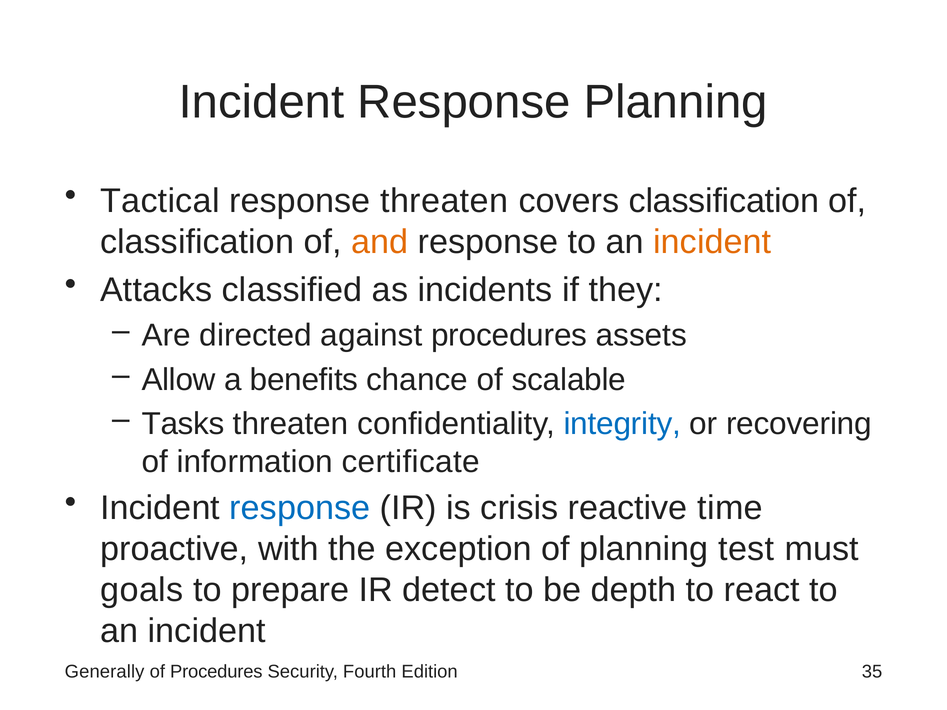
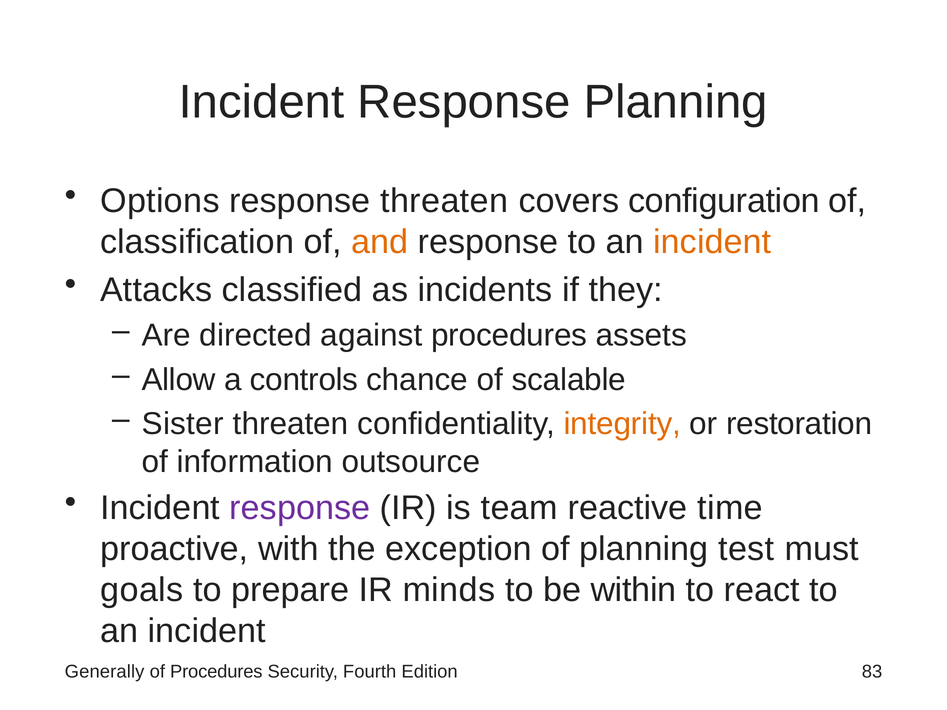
Tactical: Tactical -> Options (160, 201)
covers classification: classification -> configuration (724, 201)
benefits: benefits -> controls (304, 380)
Tasks: Tasks -> Sister (183, 424)
integrity colour: blue -> orange (622, 424)
recovering: recovering -> restoration (799, 424)
certificate: certificate -> outsource (411, 462)
response colour: blue -> purple (300, 508)
crisis: crisis -> team (519, 508)
detect: detect -> minds (449, 590)
depth: depth -> within (634, 590)
35: 35 -> 83 (872, 672)
